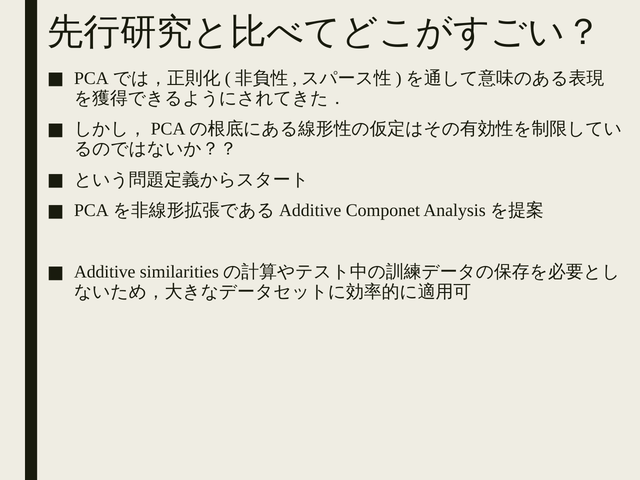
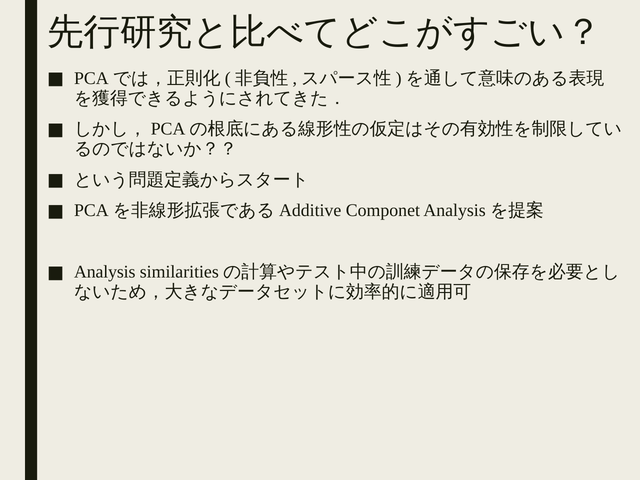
Additive: Additive -> Analysis (105, 272)
